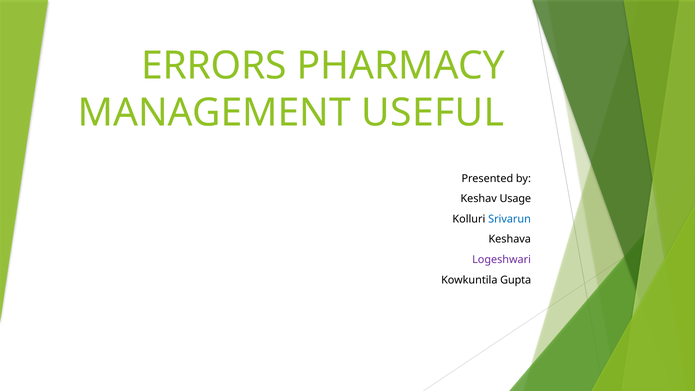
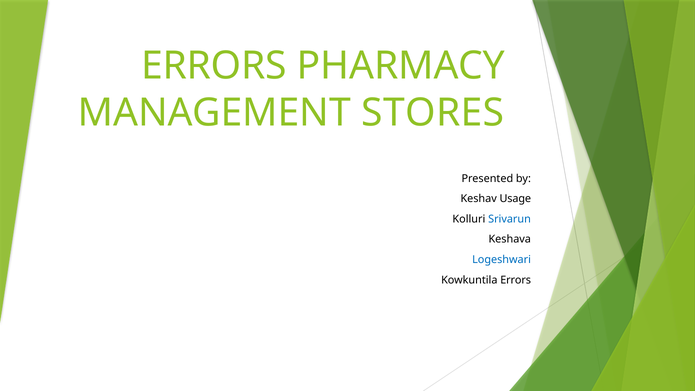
USEFUL: USEFUL -> STORES (433, 113)
Logeshwari colour: purple -> blue (502, 260)
Kowkuntila Gupta: Gupta -> Errors (516, 280)
